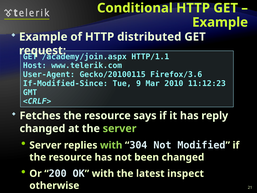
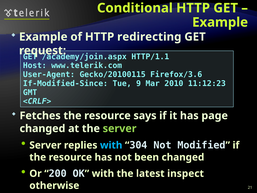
distributed: distributed -> redirecting (149, 37)
reply: reply -> page (215, 116)
with colour: light green -> light blue (111, 145)
